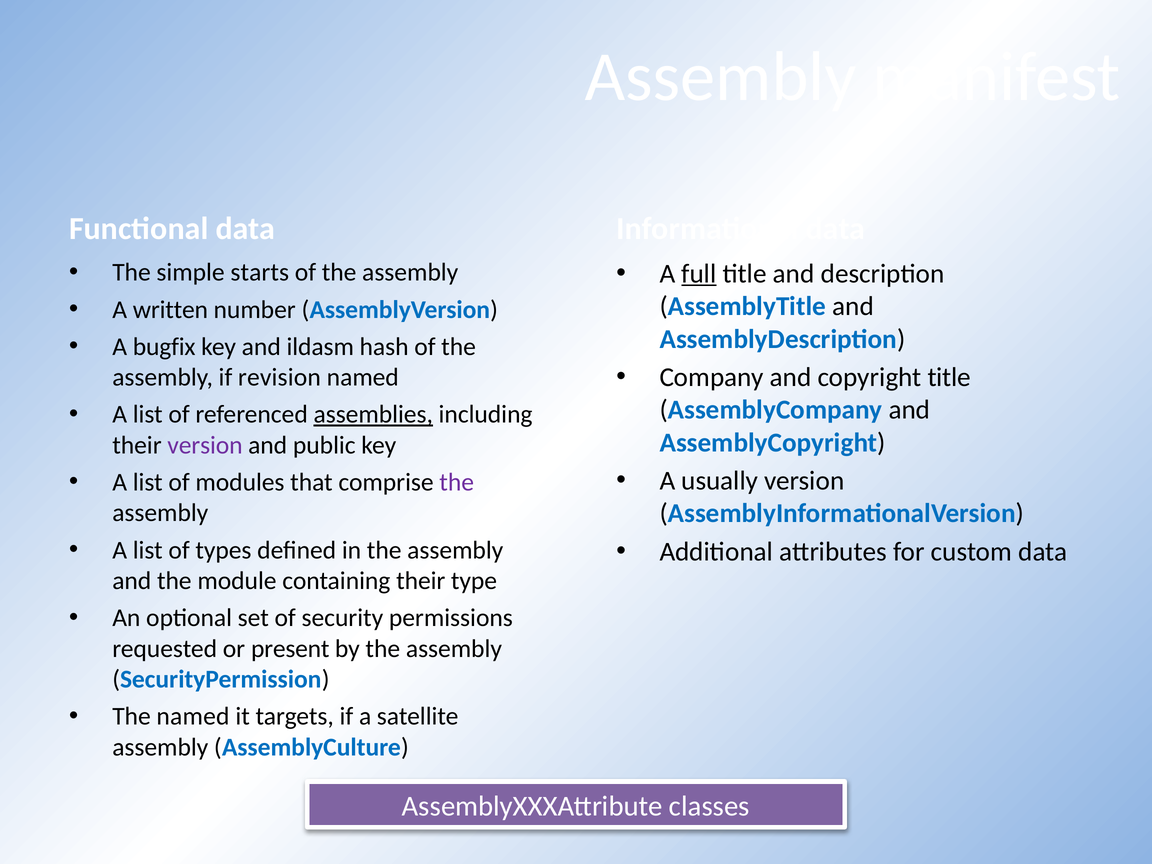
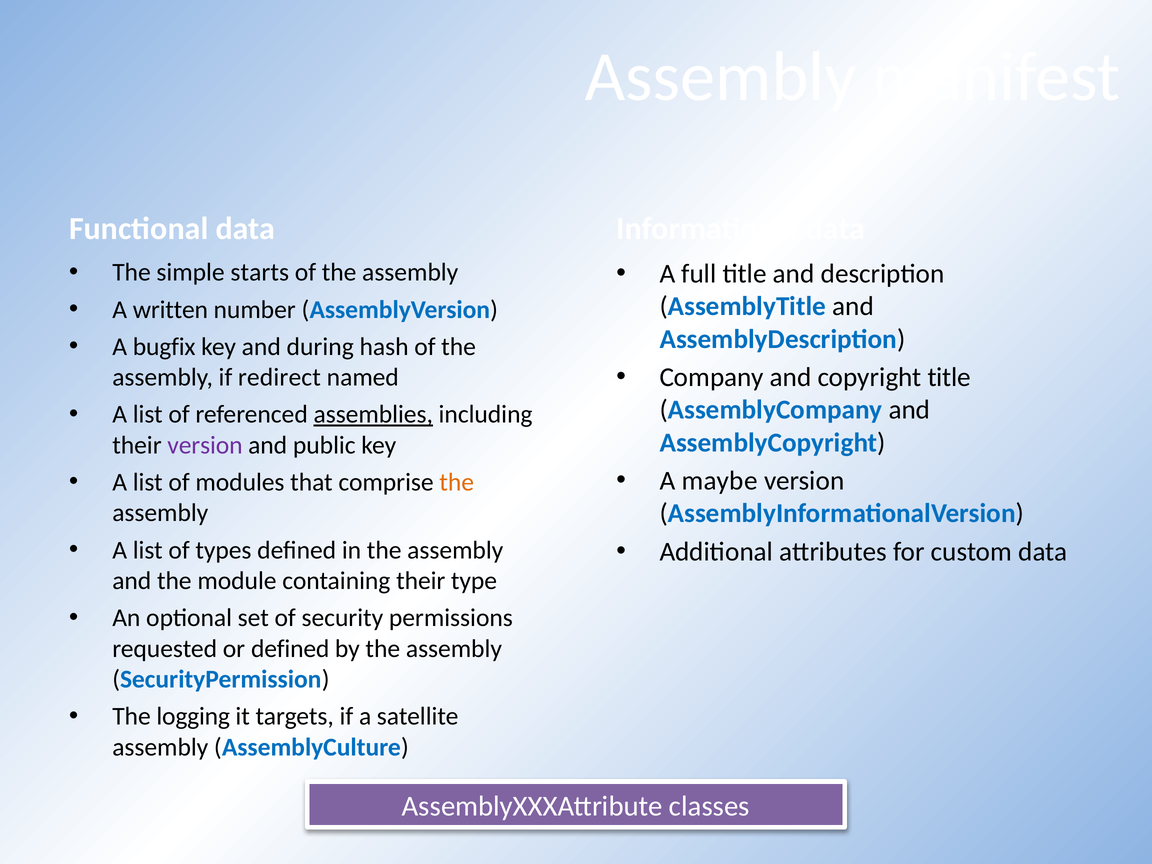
full underline: present -> none (699, 274)
ildasm: ildasm -> during (320, 347)
revision: revision -> redirect (279, 377)
usually: usually -> maybe (720, 481)
the colour: purple -> orange (457, 482)
or present: present -> defined (290, 649)
The named: named -> logging (193, 716)
